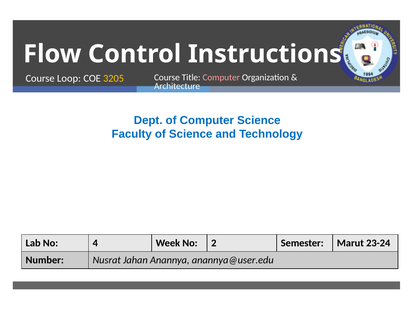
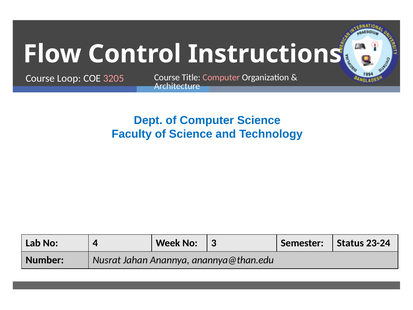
3205 colour: yellow -> pink (114, 78)
2: 2 -> 3 (214, 243)
Marut: Marut -> Status (350, 243)
anannya@user.edu: anannya@user.edu -> anannya@than.edu (233, 260)
